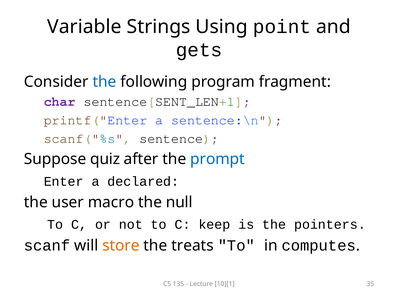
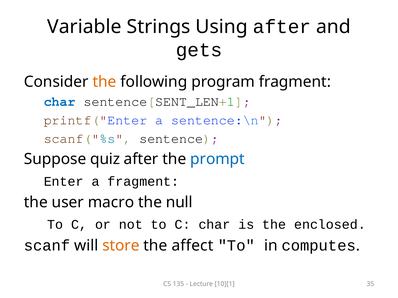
Using point: point -> after (282, 27)
the colour: blue -> orange (104, 82)
char colour: purple -> blue (60, 102)
a declared: declared -> fragment (143, 182)
C keep: keep -> char (214, 225)
pointers: pointers -> enclosed (330, 225)
treats: treats -> affect (192, 246)
